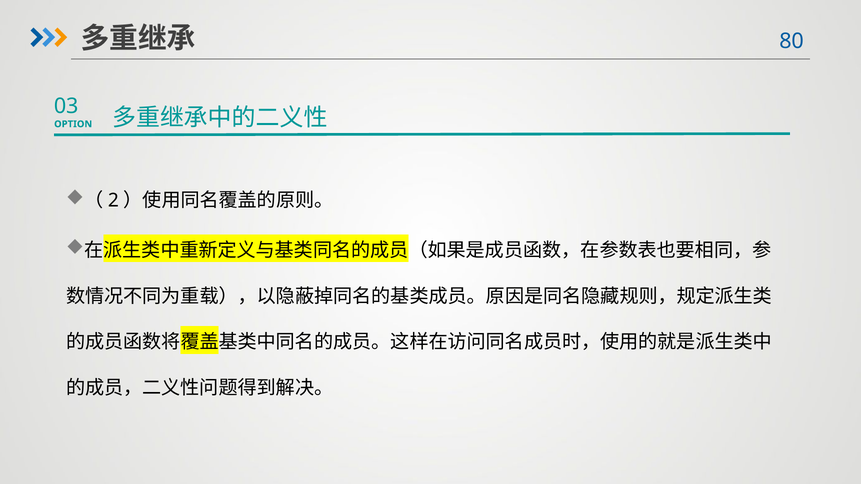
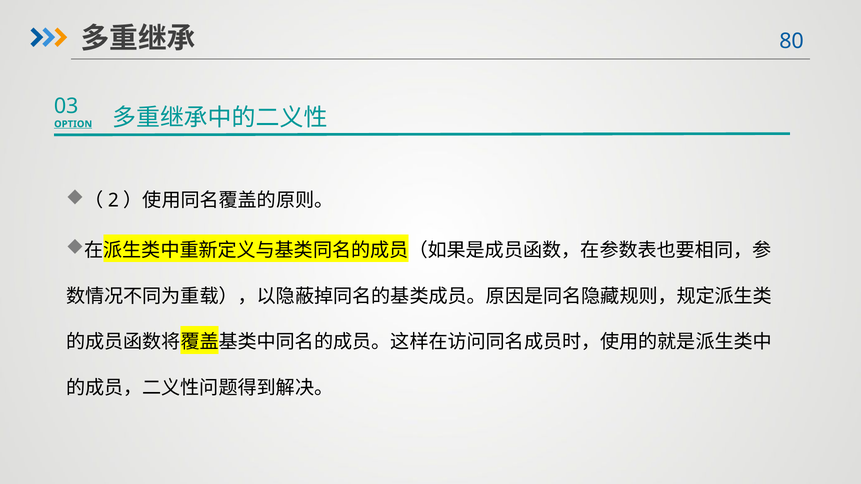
OPTION underline: none -> present (73, 124)
